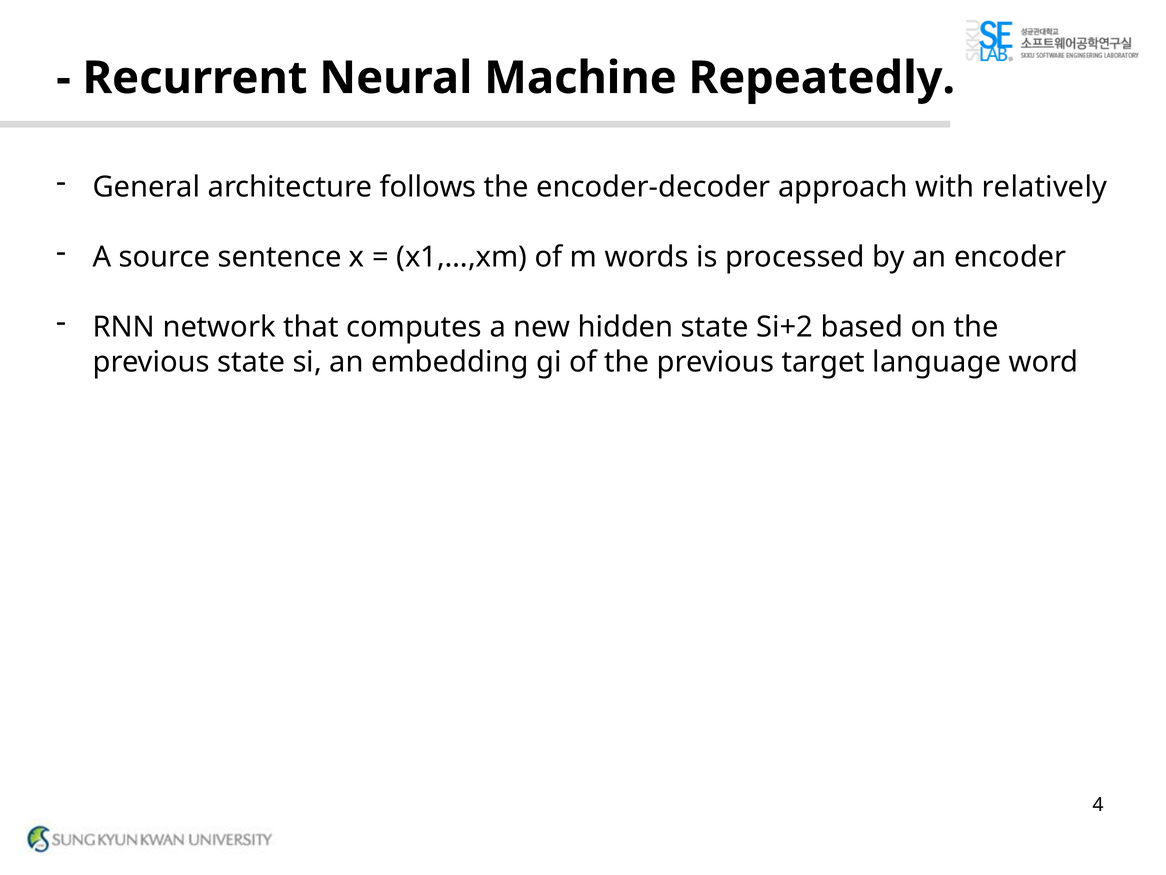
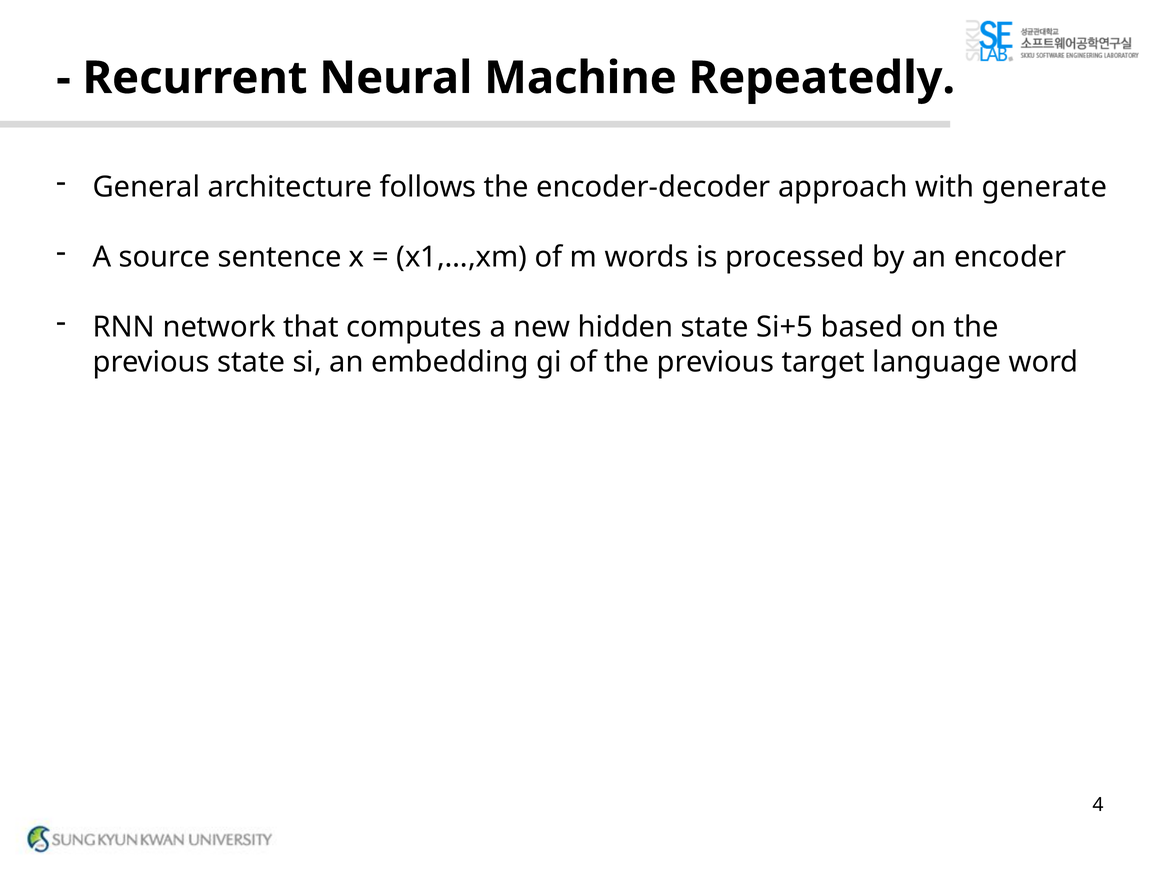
relatively: relatively -> generate (1044, 187)
Si+2: Si+2 -> Si+5 (785, 327)
